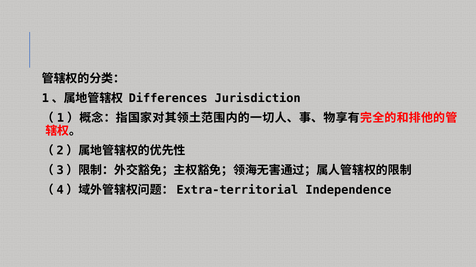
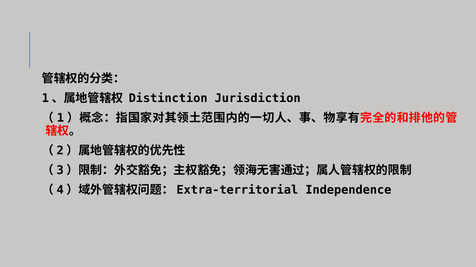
Differences: Differences -> Distinction (168, 99)
